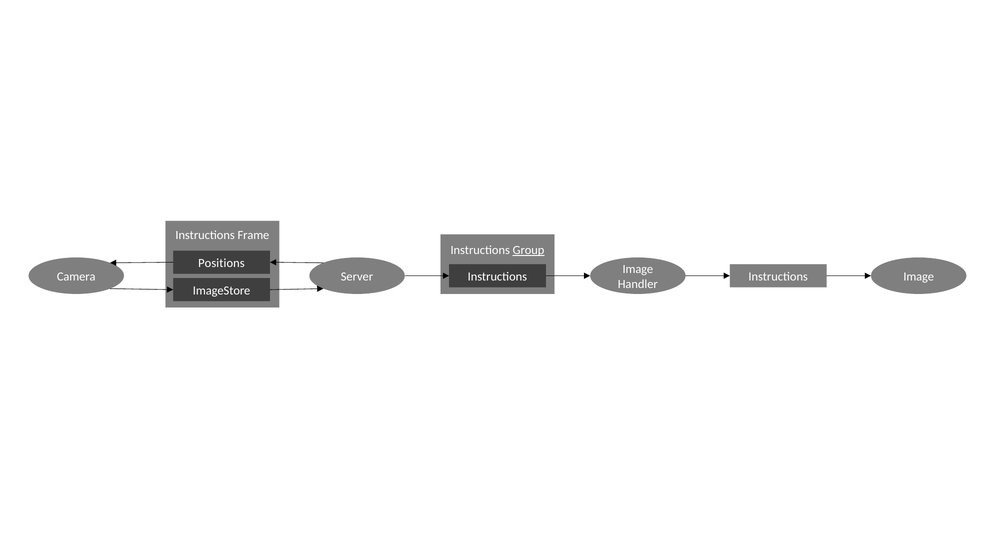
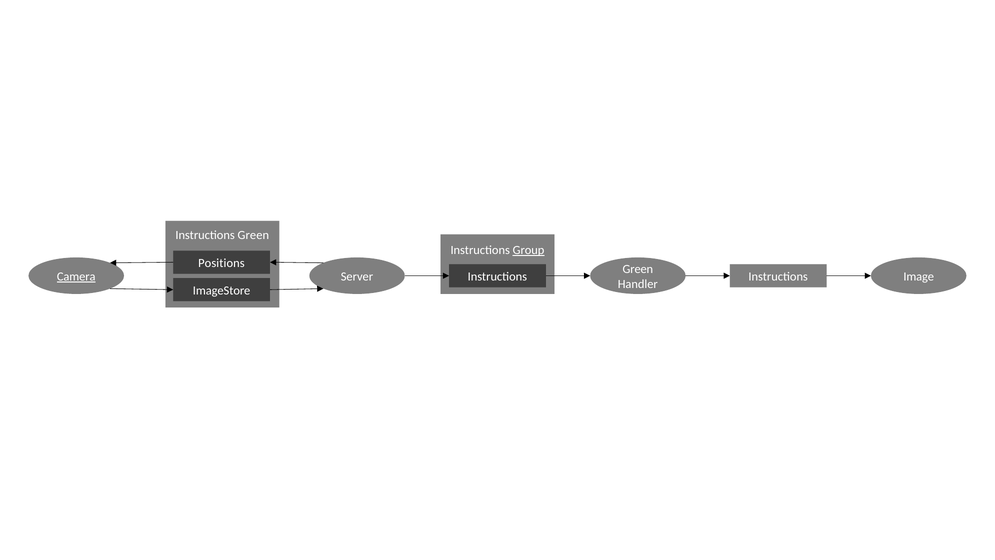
Frame: Frame -> Green (253, 235)
Image: Image -> Green (638, 269)
Camera underline: none -> present (76, 276)
